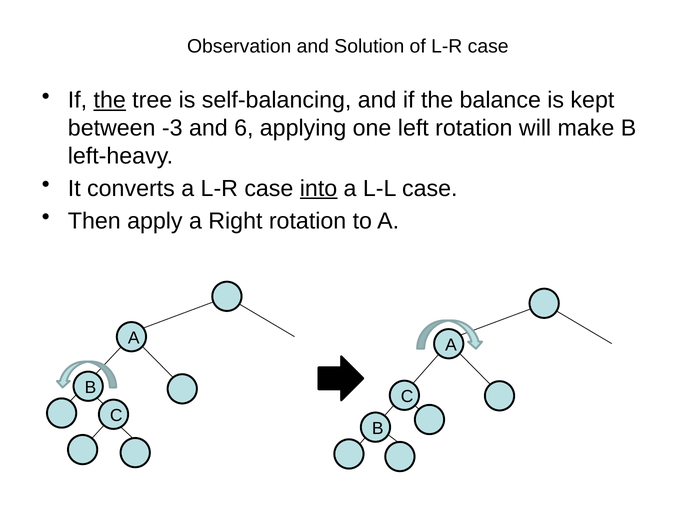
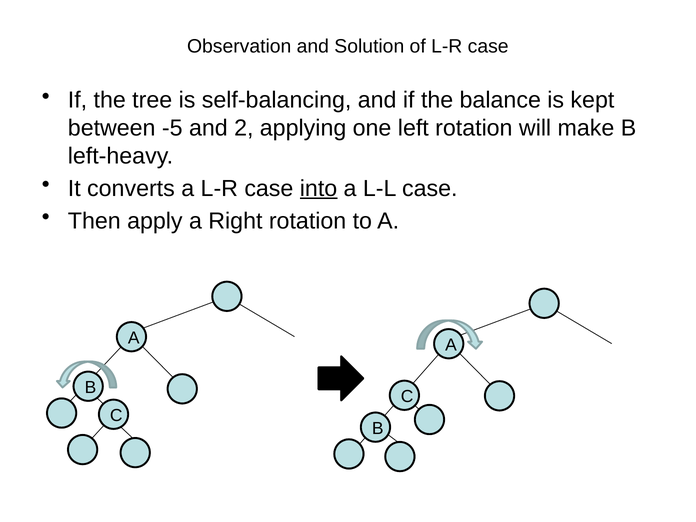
the underline: present -> none (110, 100)
-3: -3 -> -5 (172, 128)
6: 6 -> 2 (244, 128)
